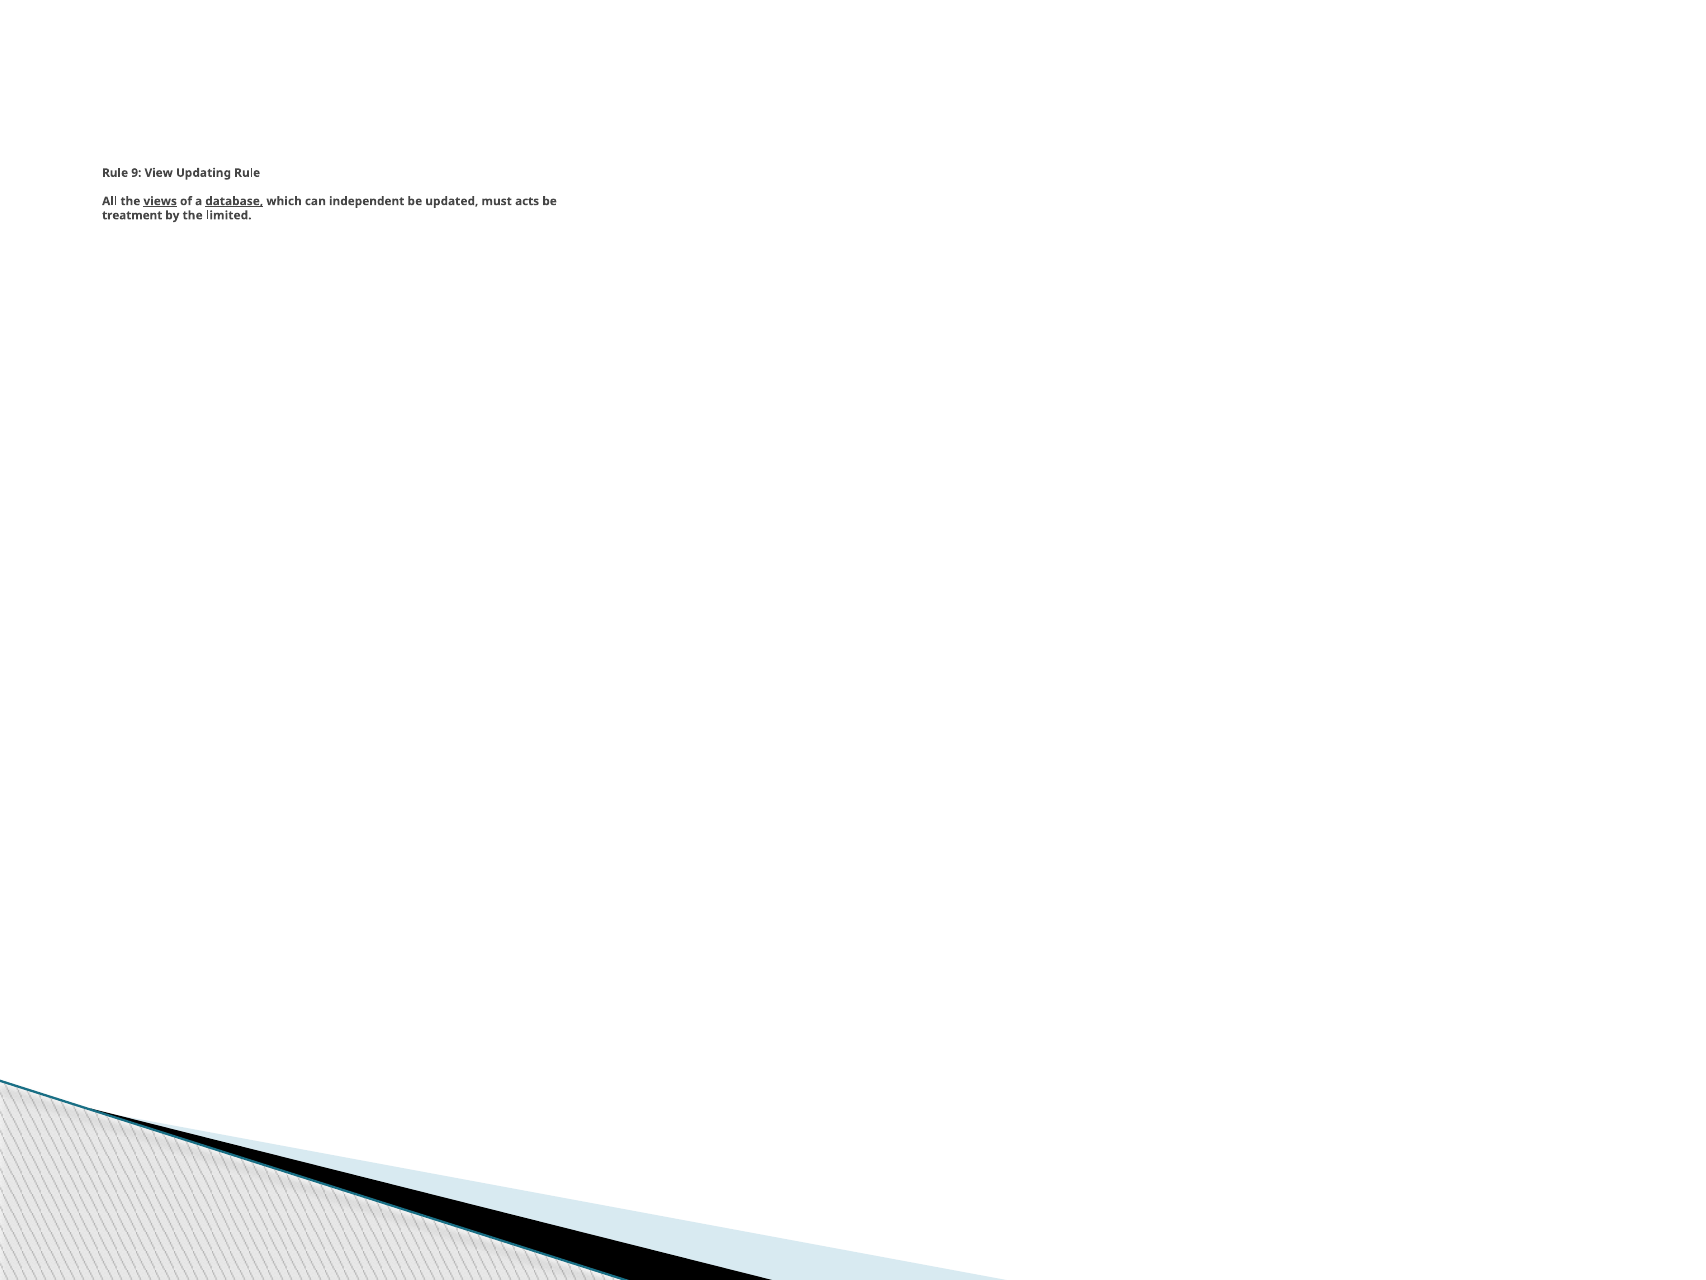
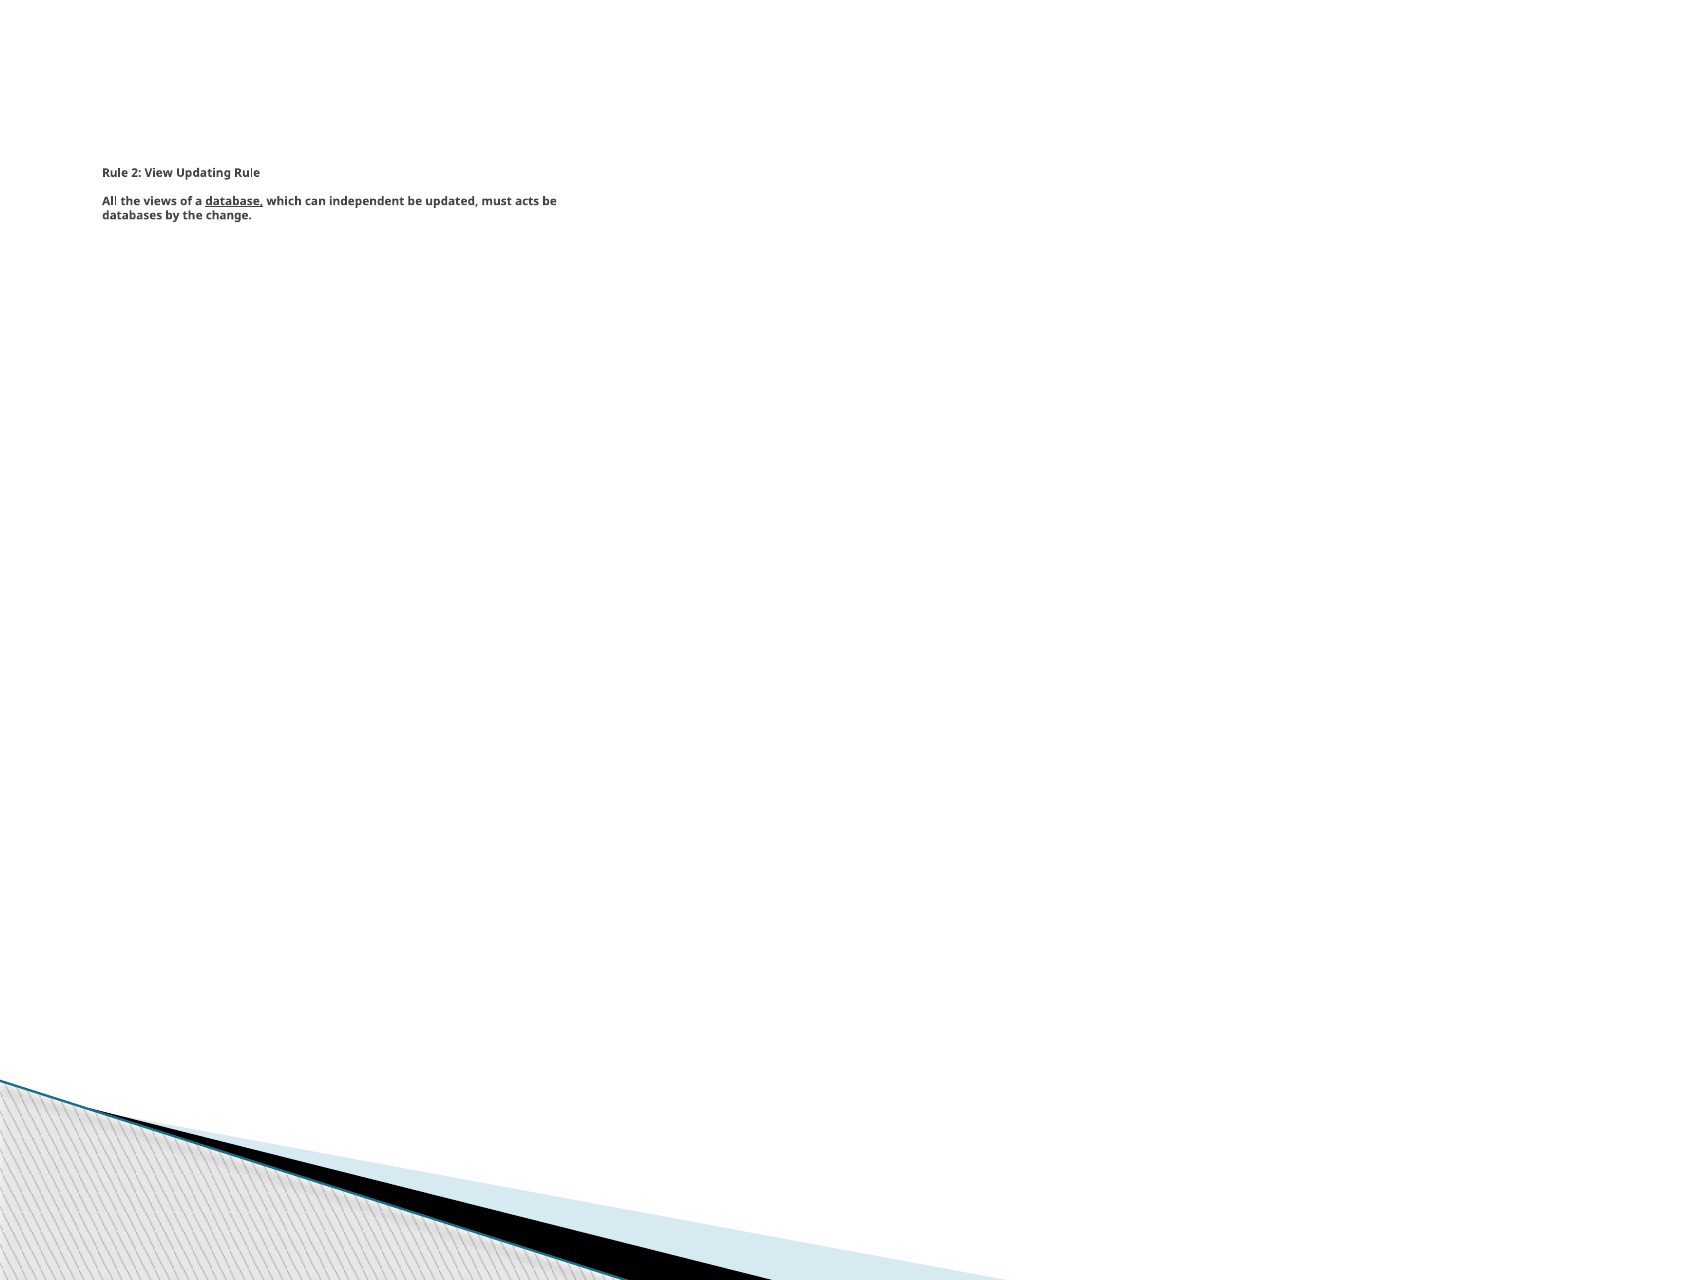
9: 9 -> 2 (136, 173)
views underline: present -> none (160, 201)
treatment: treatment -> databases (132, 215)
limited: limited -> change (229, 215)
